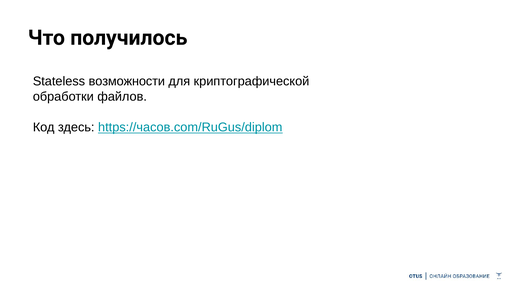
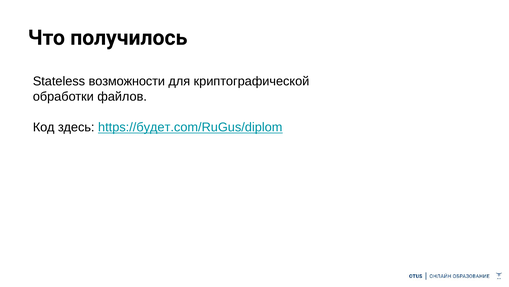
https://часов.com/RuGus/diplom: https://часов.com/RuGus/diplom -> https://будет.com/RuGus/diplom (190, 127)
